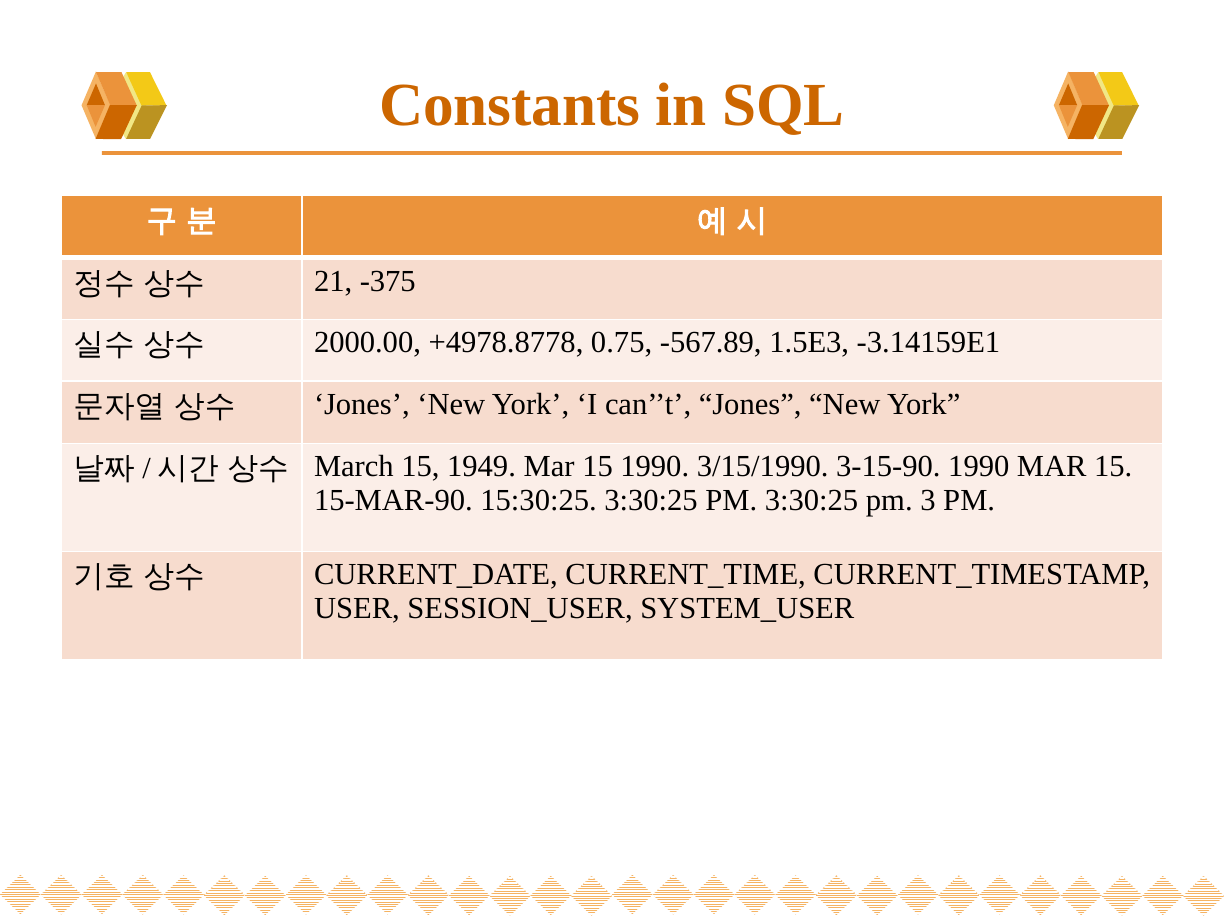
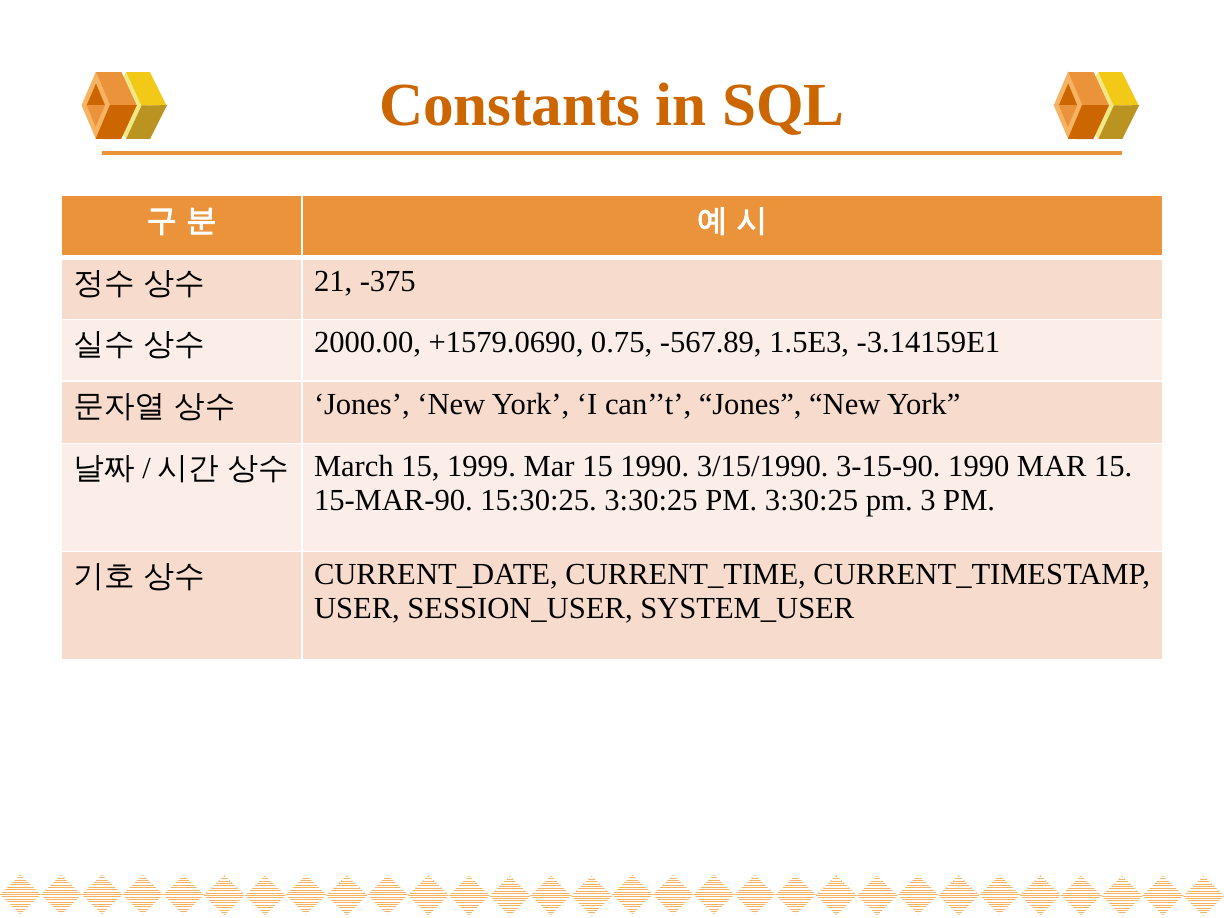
+4978.8778: +4978.8778 -> +1579.0690 (506, 343)
1949: 1949 -> 1999 (482, 467)
